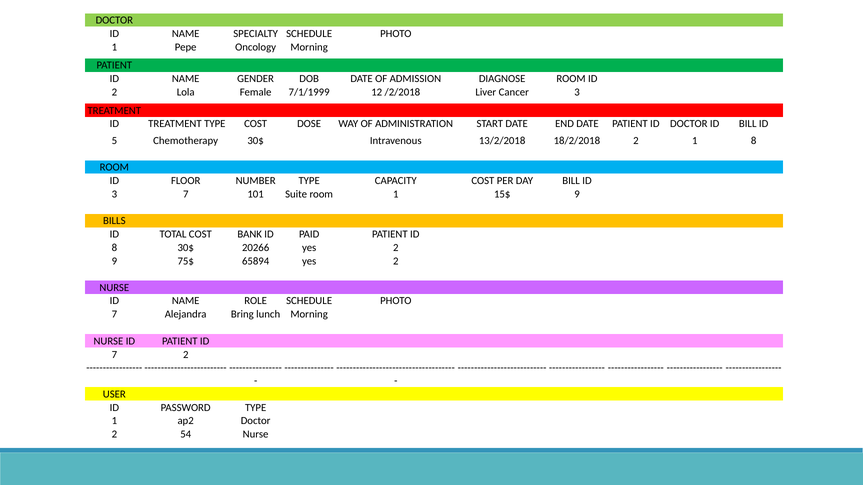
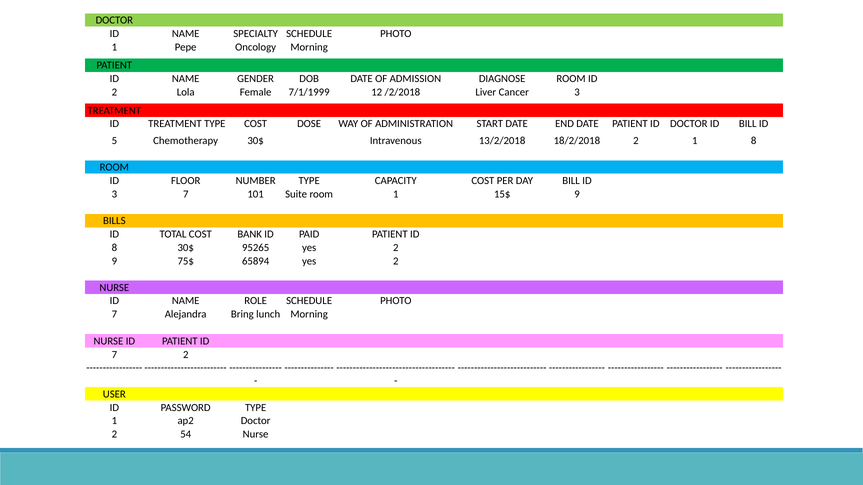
20266: 20266 -> 95265 (256, 248)
